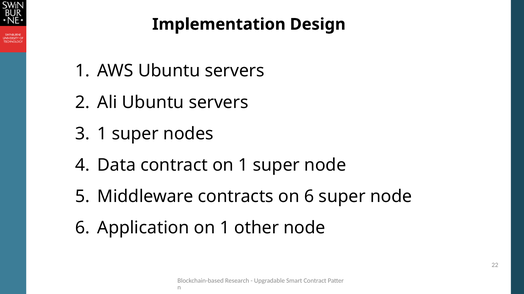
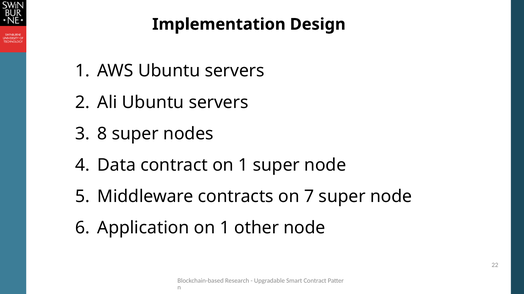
1: 1 -> 8 (102, 134)
on 6: 6 -> 7 (309, 197)
